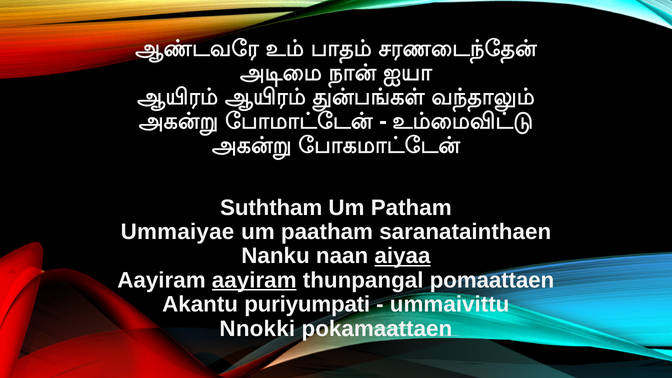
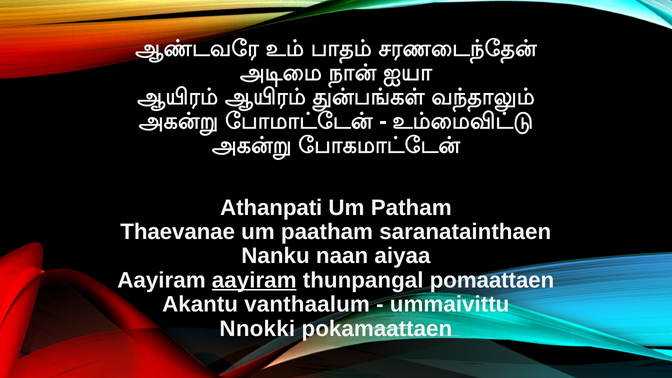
Suththam: Suththam -> Athanpati (271, 208)
Ummaiyae: Ummaiyae -> Thaevanae (178, 232)
aiyaa underline: present -> none (402, 256)
puriyumpati: puriyumpati -> vanthaalum (307, 304)
